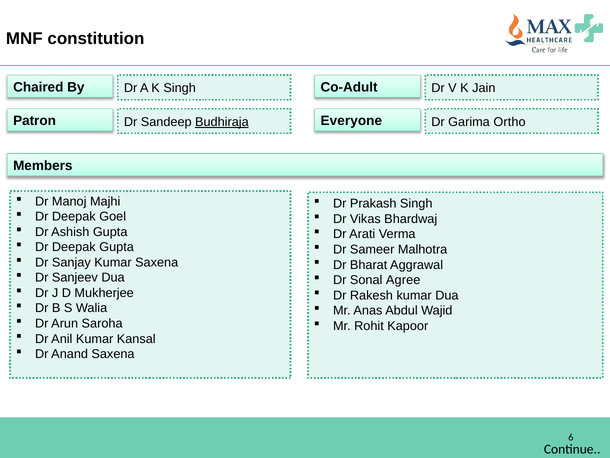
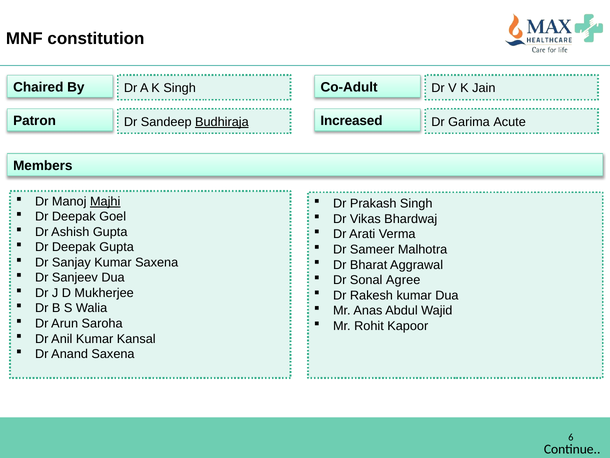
Everyone: Everyone -> Increased (351, 121)
Ortho: Ortho -> Acute (510, 122)
Majhi underline: none -> present (105, 201)
